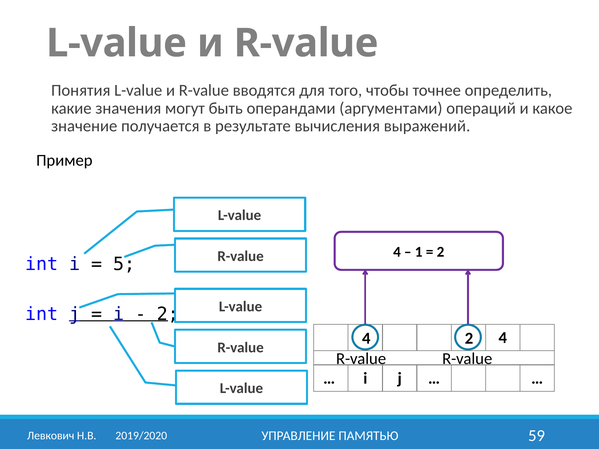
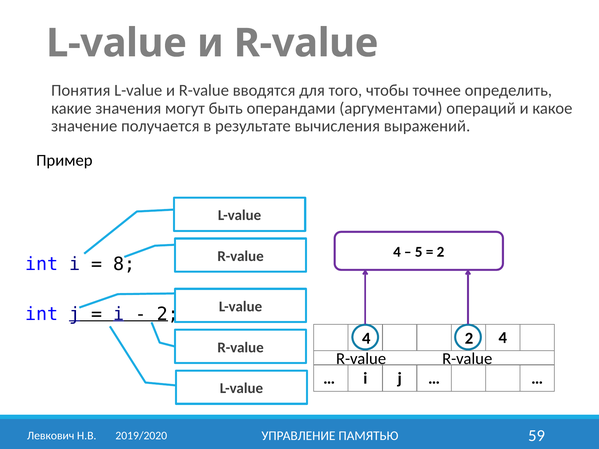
1: 1 -> 5 (419, 252)
5: 5 -> 8 (124, 264)
